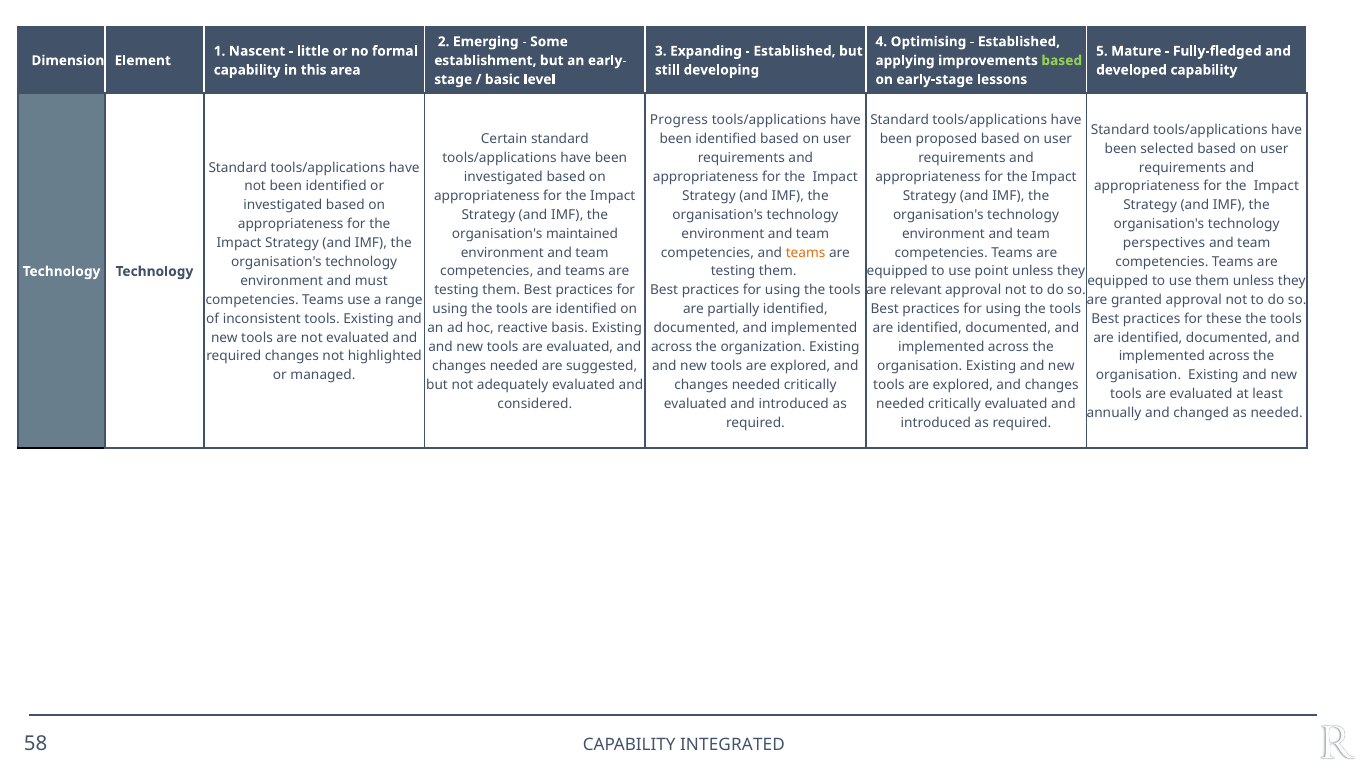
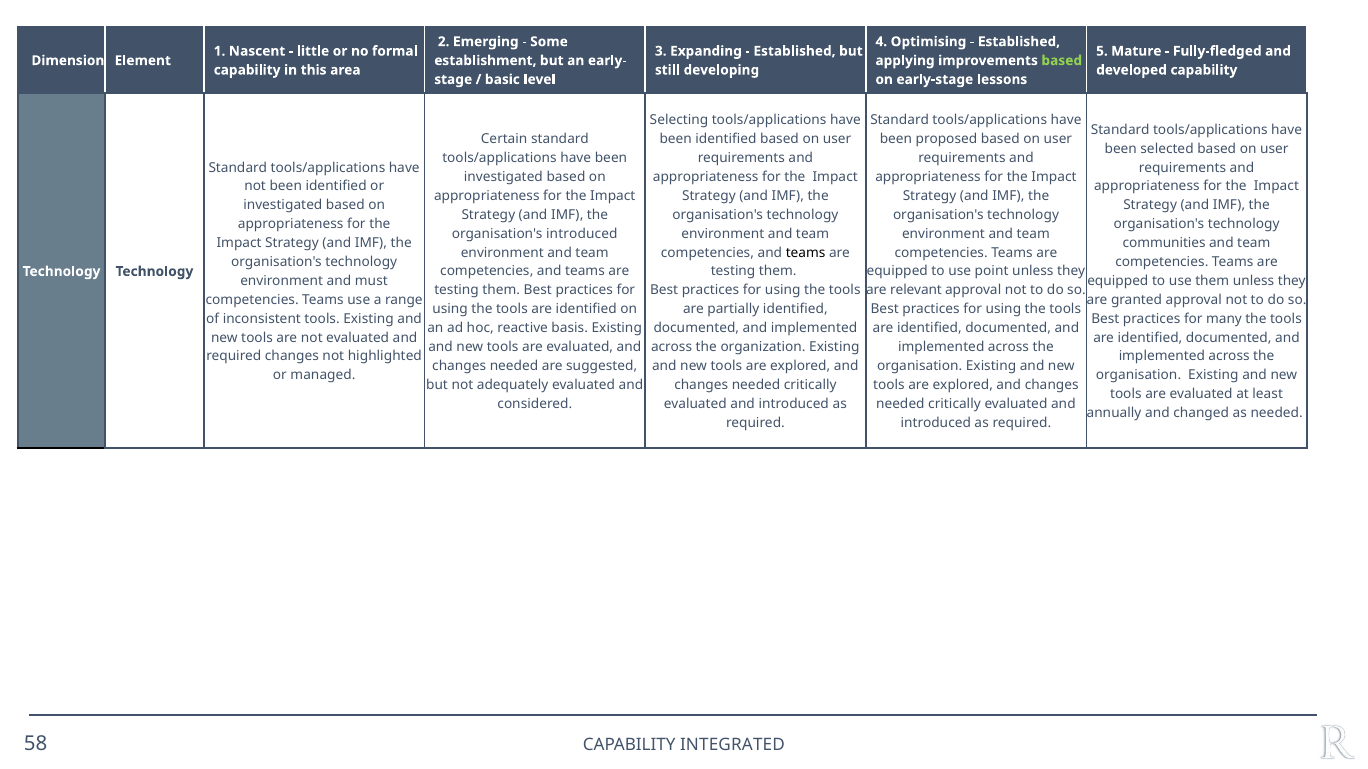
Progress: Progress -> Selecting (679, 120)
organisation's maintained: maintained -> introduced (582, 234)
perspectives: perspectives -> communities (1164, 243)
teams colour: orange -> black (806, 253)
these: these -> many (1224, 319)
